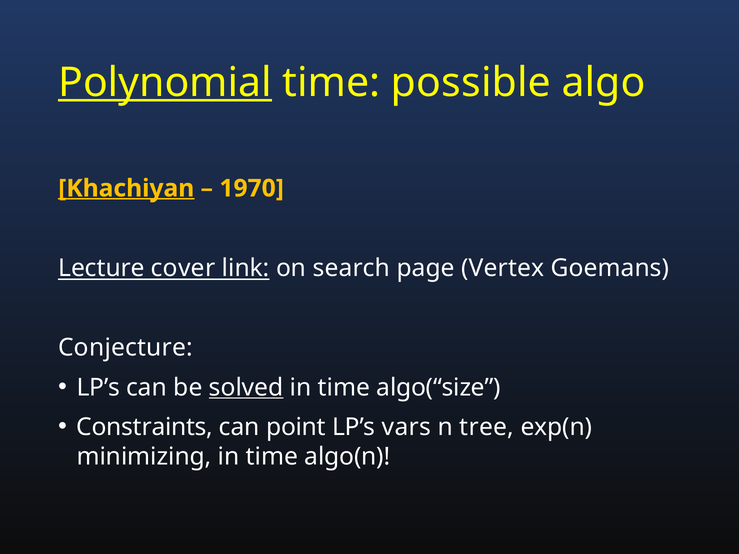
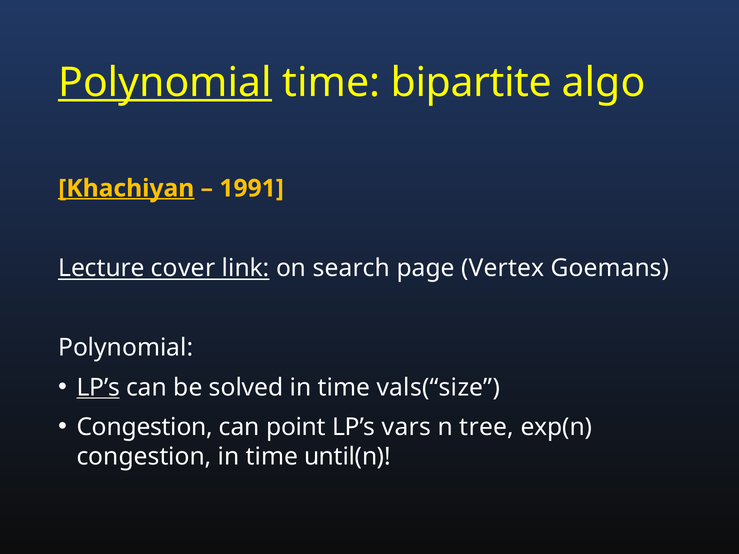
possible: possible -> bipartite (471, 83)
1970: 1970 -> 1991 (252, 188)
Conjecture: Conjecture -> Polynomial (126, 348)
LP’s underline: none -> present (98, 388)
solved underline: present -> none (246, 388)
algo(“size: algo(“size -> vals(“size (438, 388)
Constraints: Constraints -> Congestion (145, 427)
minimizing: minimizing -> congestion (144, 457)
algo(n: algo(n -> until(n (347, 457)
